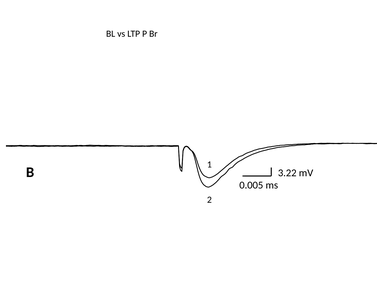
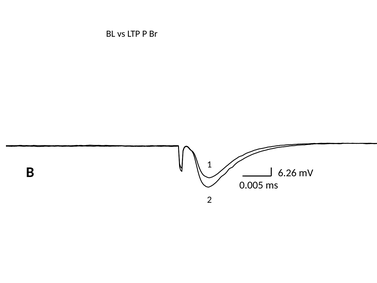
3.22: 3.22 -> 6.26 (287, 173)
